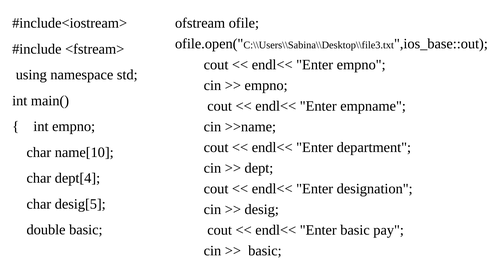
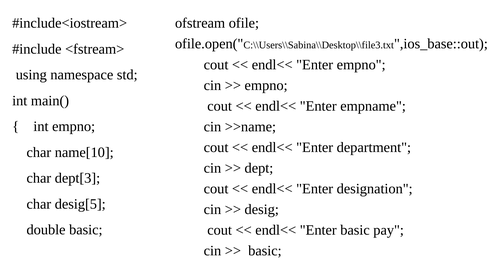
dept[4: dept[4 -> dept[3 (77, 178)
